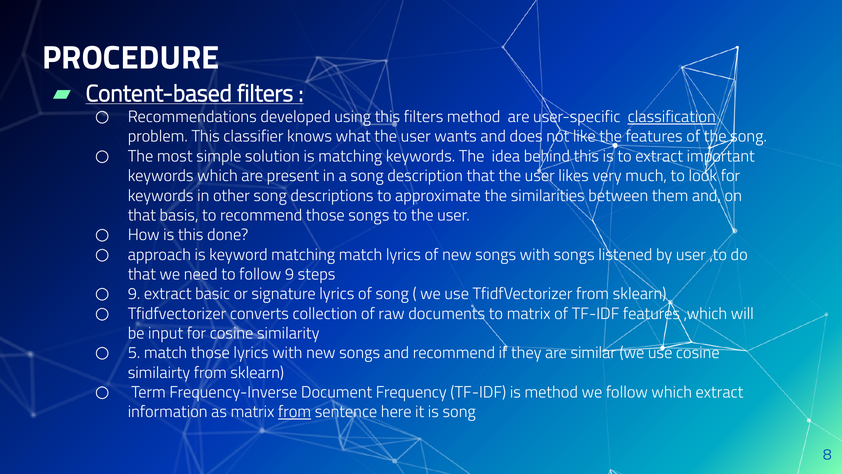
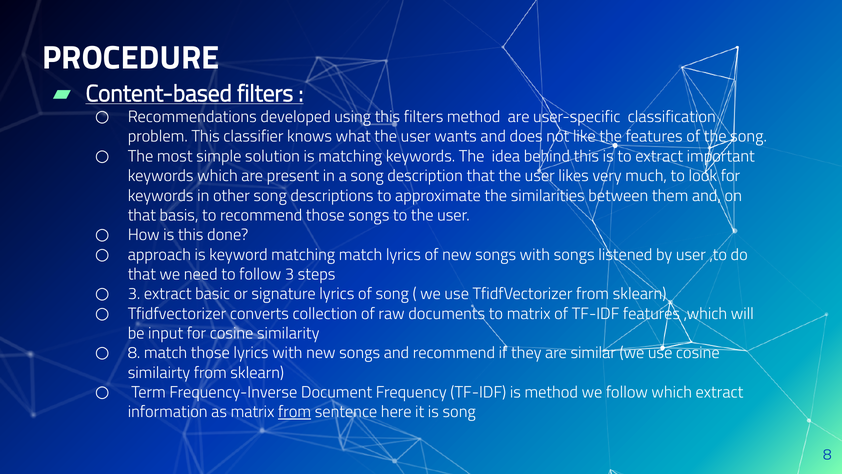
classification underline: present -> none (672, 117)
follow 9: 9 -> 3 (290, 274)
9: 9 -> 3 (134, 294)
5: 5 -> 8 (134, 353)
